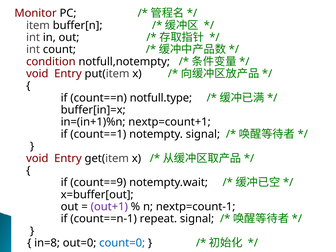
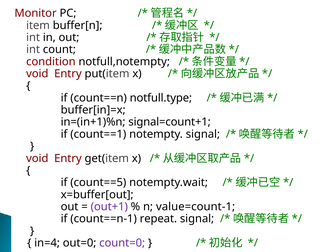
nextp=count+1: nextp=count+1 -> signal=count+1 (170, 122)
count==9: count==9 -> count==5 (98, 183)
nextp=count-1: nextp=count-1 -> value=count-1 (196, 207)
in=8: in=8 -> in=4 (47, 243)
count=0 colour: blue -> purple (122, 243)
